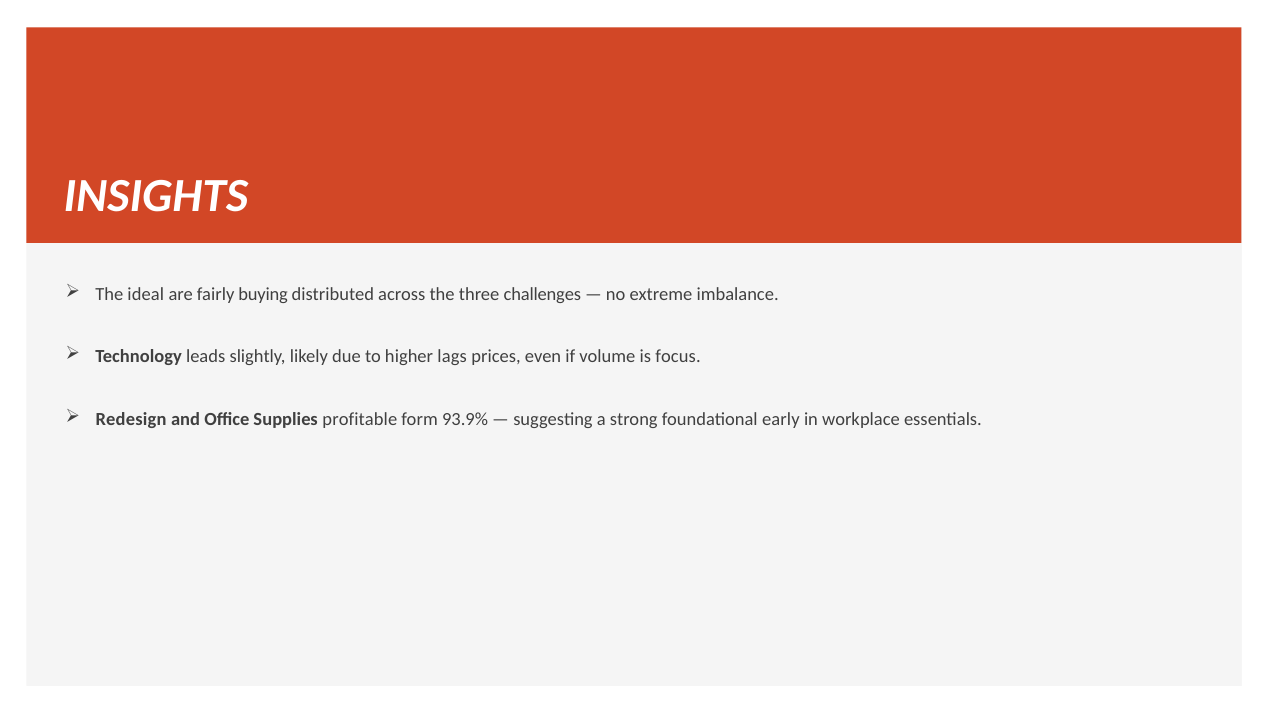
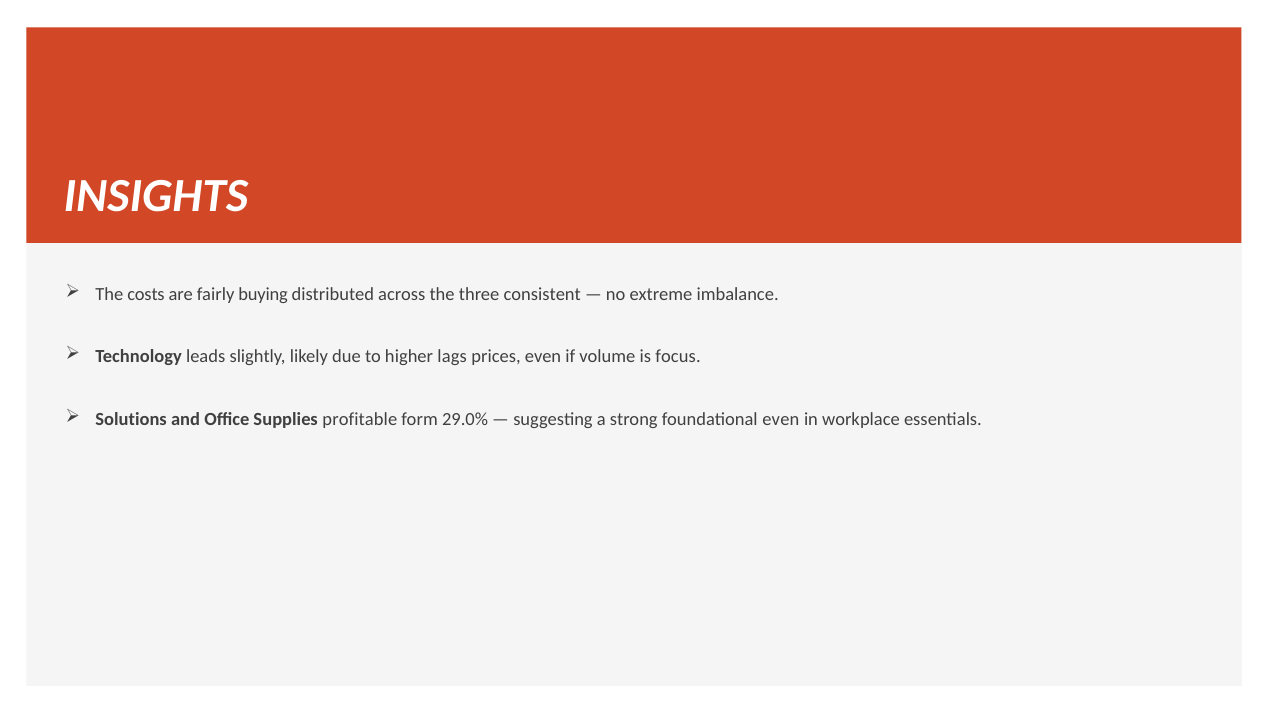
ideal: ideal -> costs (146, 295)
challenges: challenges -> consistent (542, 295)
Redesign: Redesign -> Solutions (131, 419)
93.9%: 93.9% -> 29.0% (465, 419)
foundational early: early -> even (781, 419)
